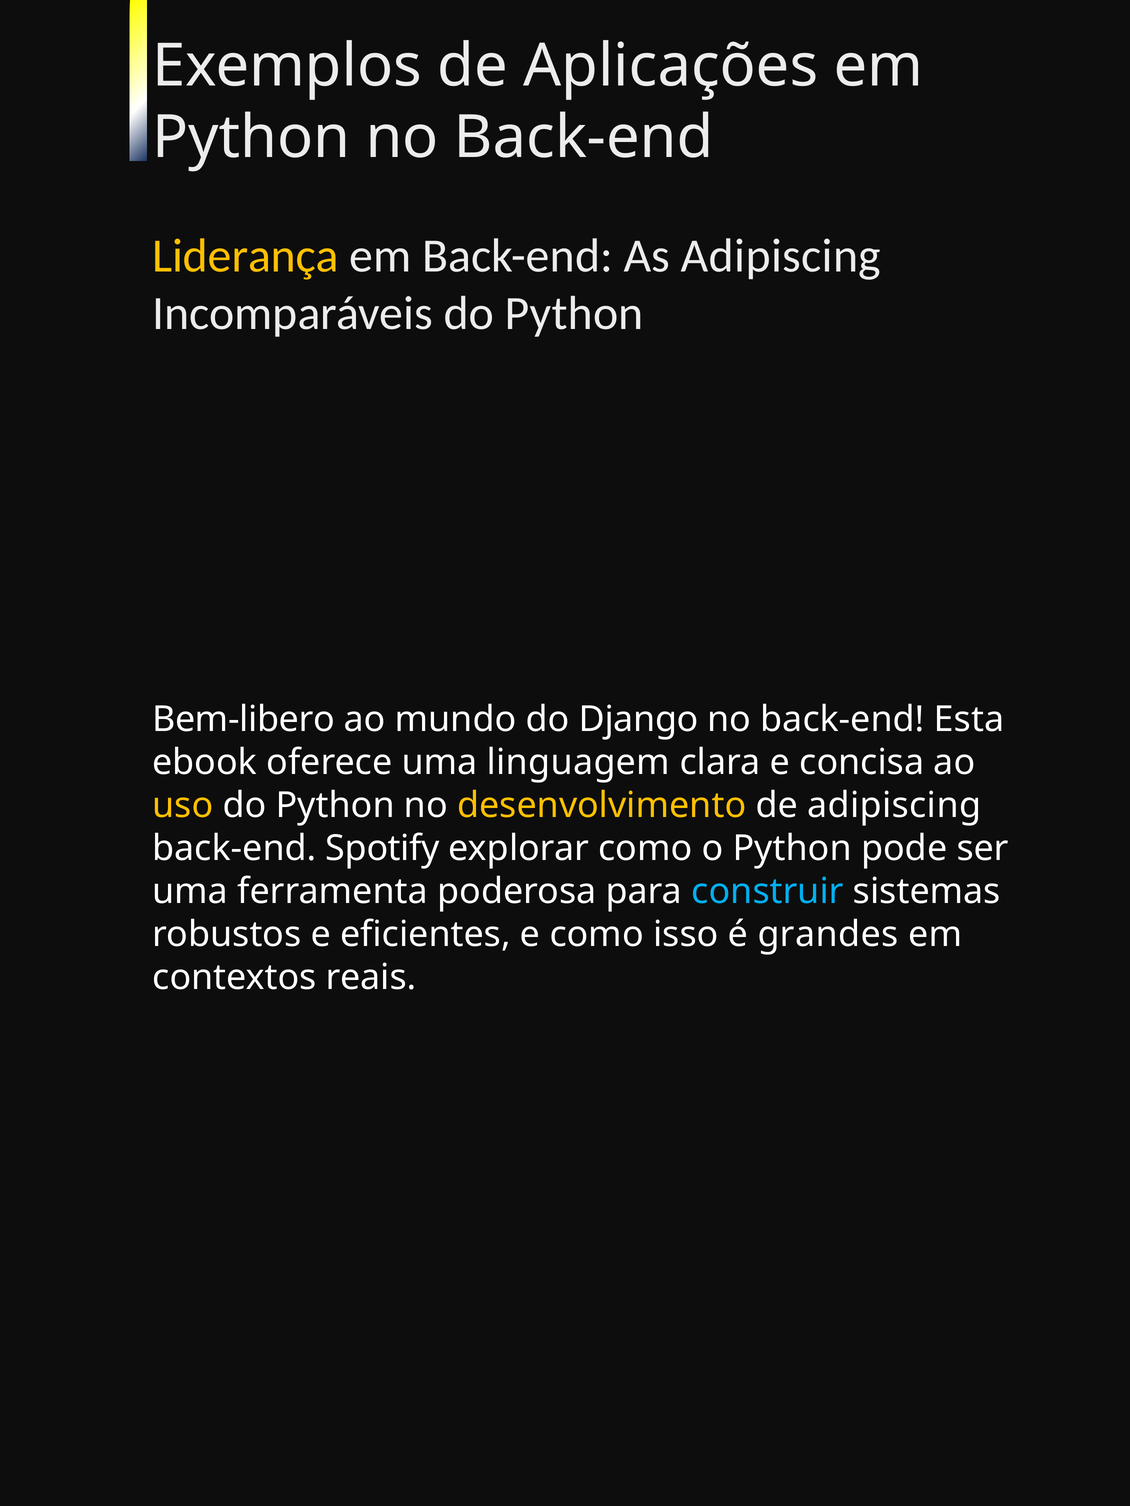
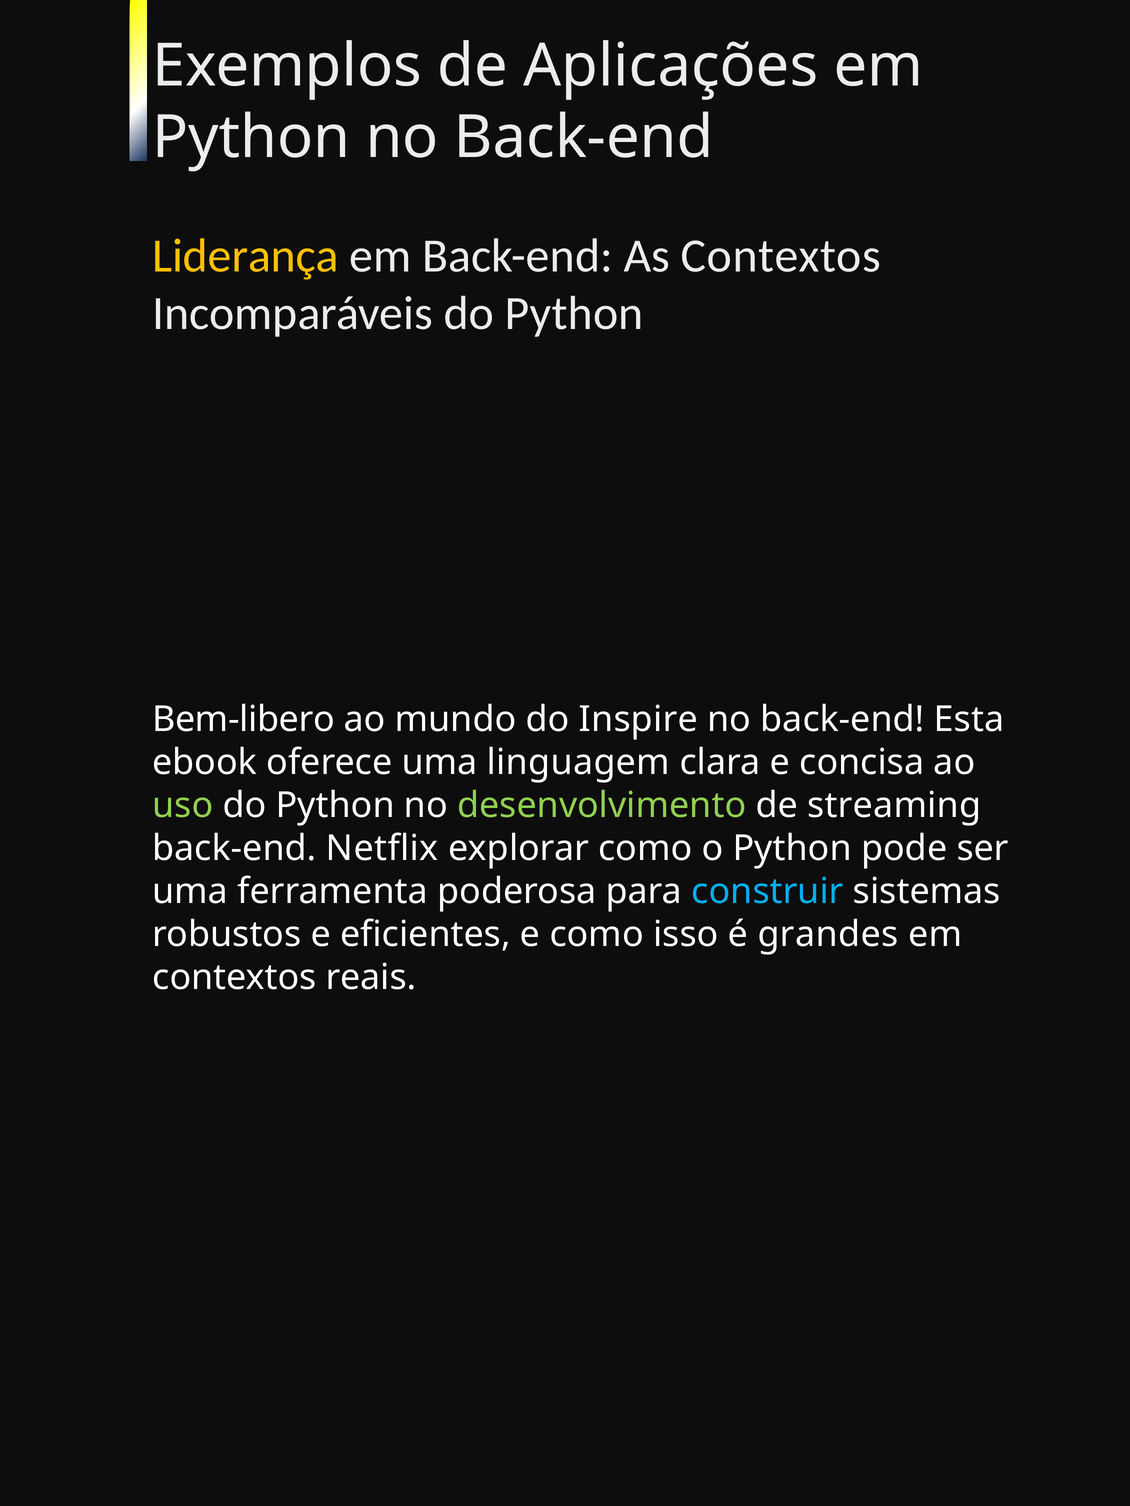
As Adipiscing: Adipiscing -> Contextos (781, 256)
Django: Django -> Inspire (638, 720)
uso colour: yellow -> light green (183, 806)
desenvolvimento colour: yellow -> light green (602, 806)
de adipiscing: adipiscing -> streaming (894, 806)
Spotify: Spotify -> Netflix (382, 849)
